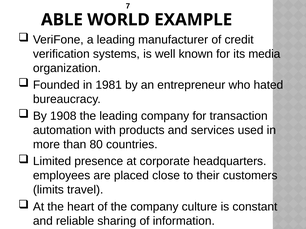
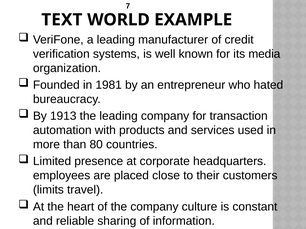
ABLE: ABLE -> TEXT (62, 20)
1908: 1908 -> 1913 (63, 116)
